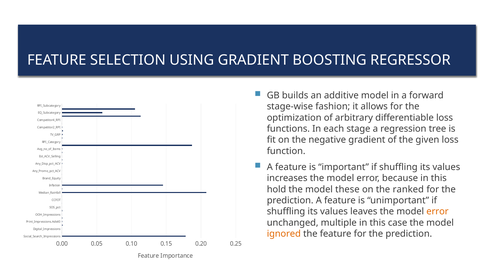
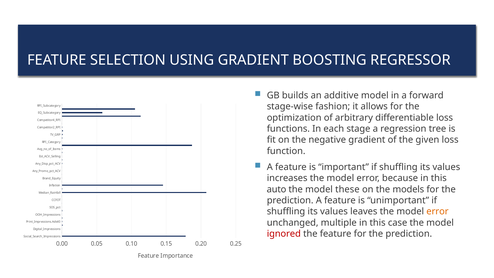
hold: hold -> auto (277, 189)
ranked: ranked -> models (408, 189)
ignored colour: orange -> red (284, 234)
